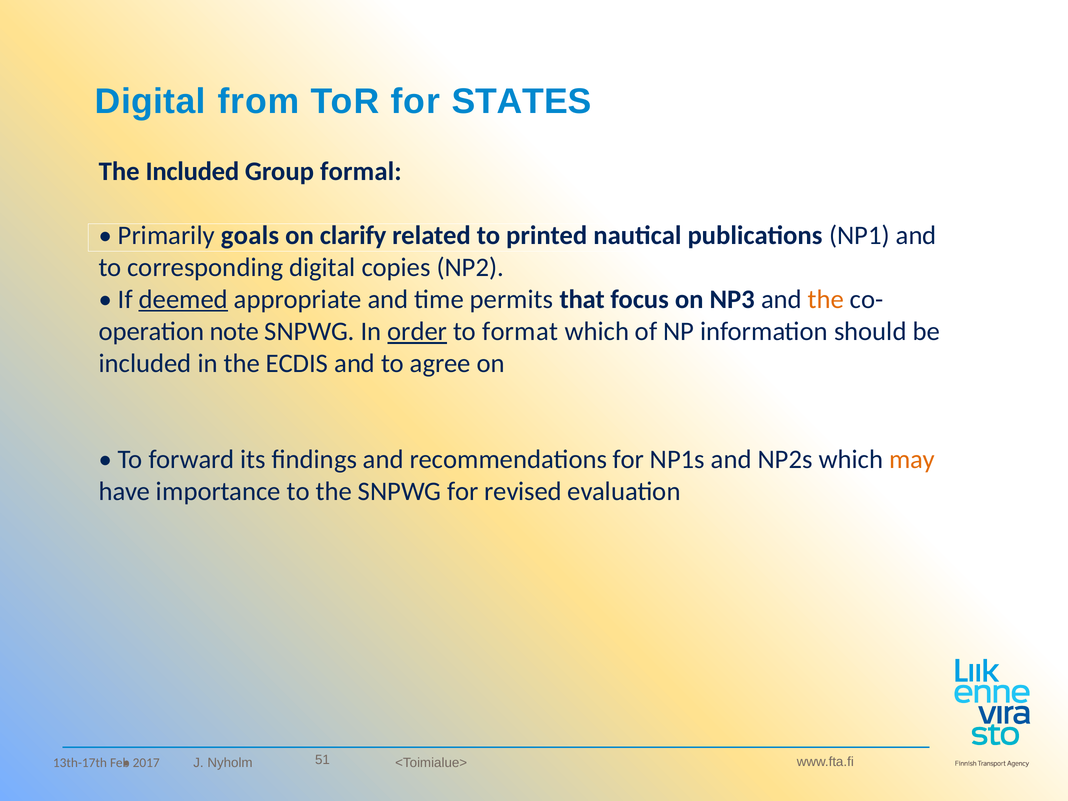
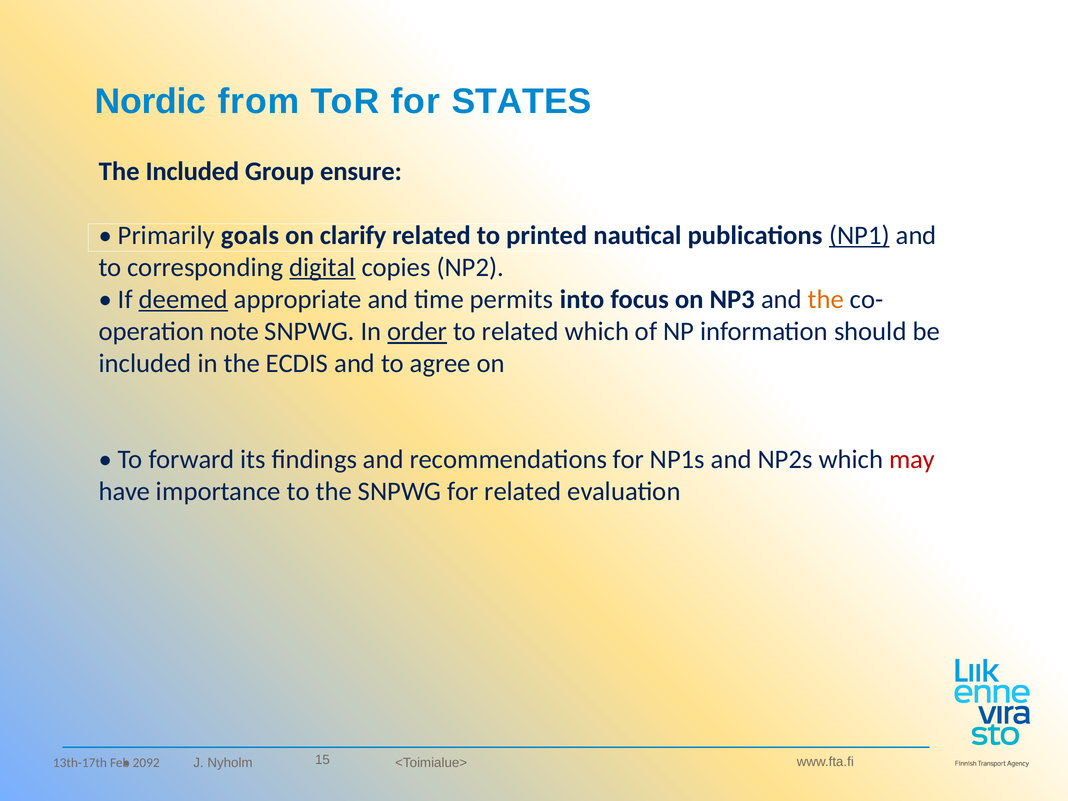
Digital: Digital -> Nordic (151, 102)
formal: formal -> ensure (361, 171)
NP1 underline: none -> present (859, 235)
digital underline: none -> present (322, 267)
that: that -> into (582, 299)
to format: format -> related (520, 331)
may colour: orange -> red (912, 460)
for revised: revised -> related (523, 492)
2017: 2017 -> 2092 (146, 763)
51: 51 -> 15 (323, 760)
